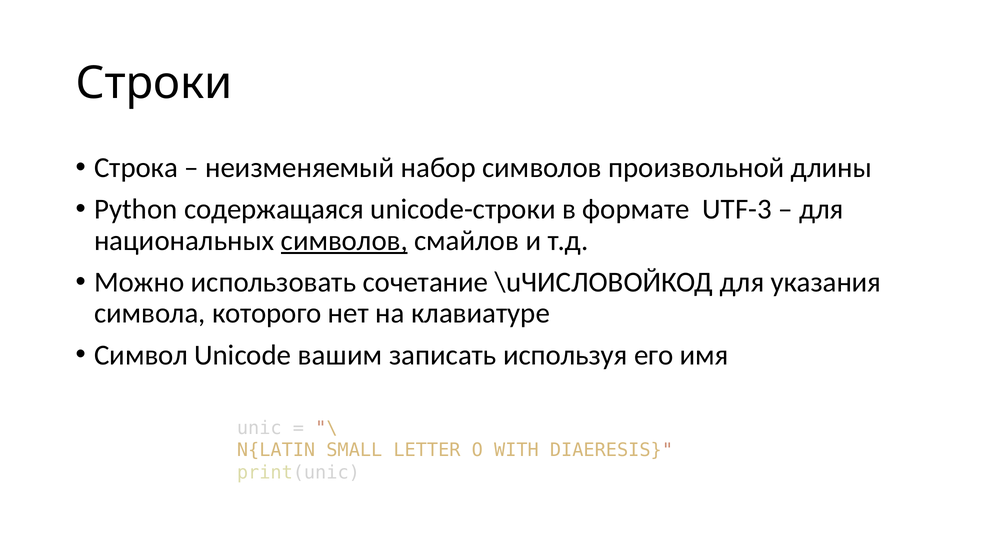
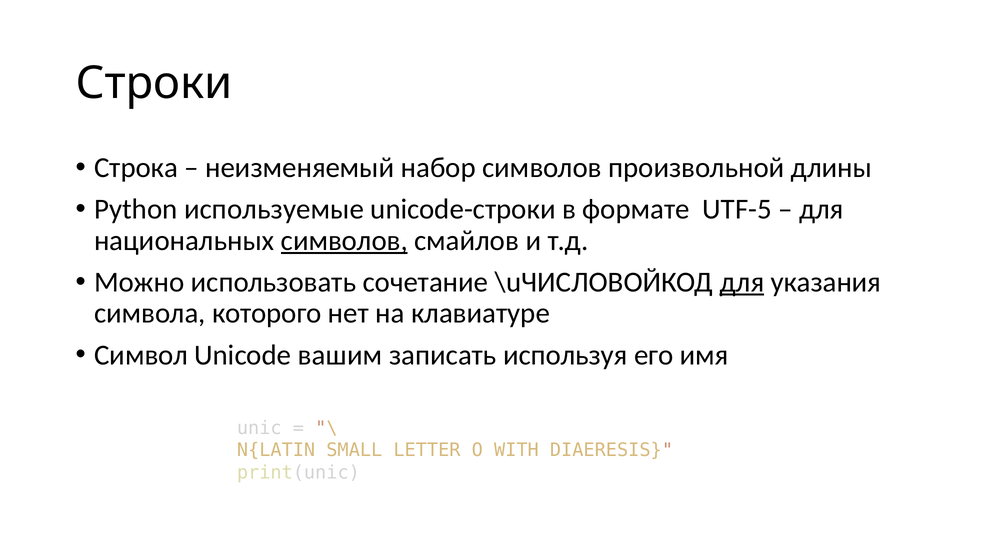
содержащаяся: содержащаяся -> используемые (274, 209)
UTF-3: UTF-3 -> UTF-5 (737, 209)
для underline: none -> present (742, 282)
